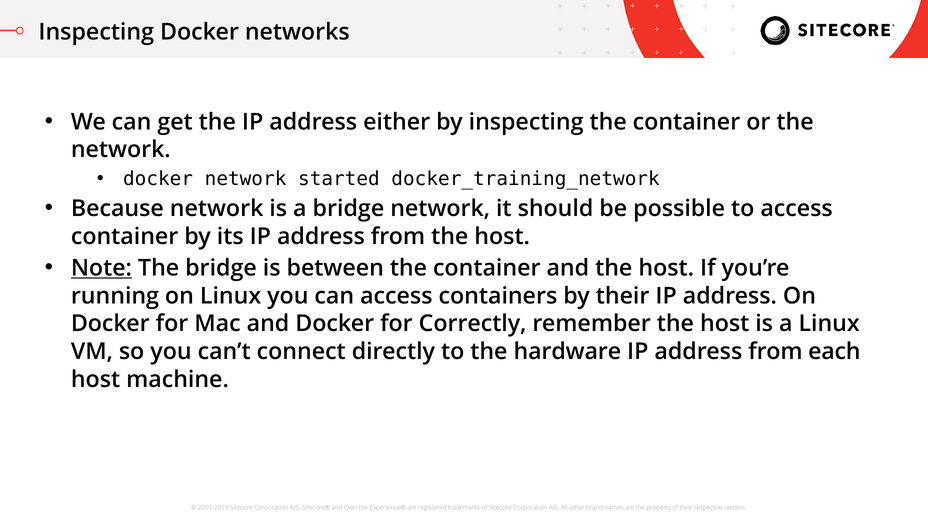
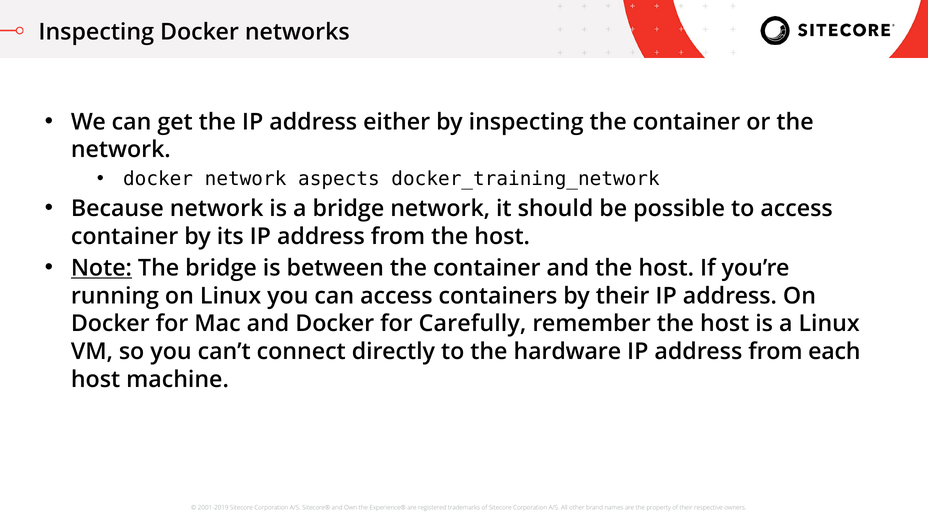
started: started -> aspects (339, 179)
Correctly: Correctly -> Carefully (472, 324)
